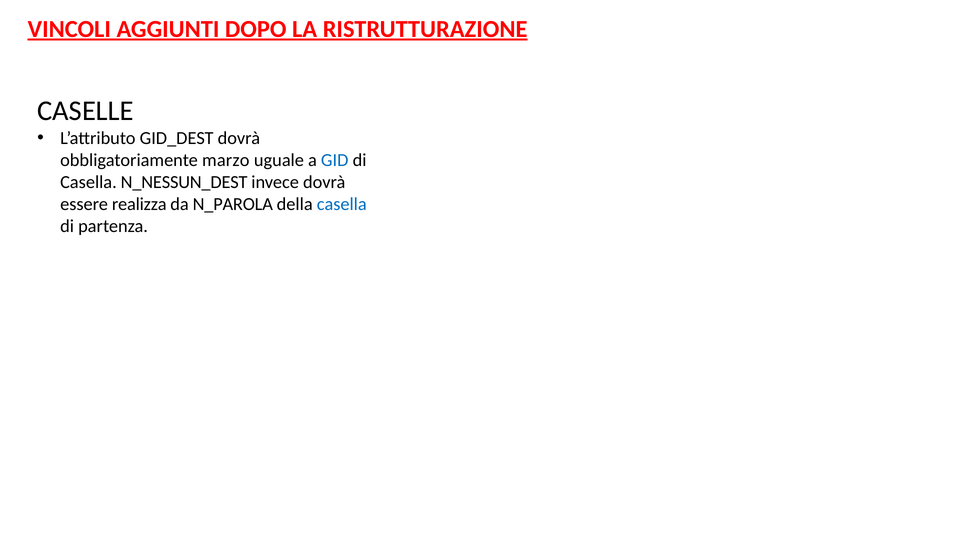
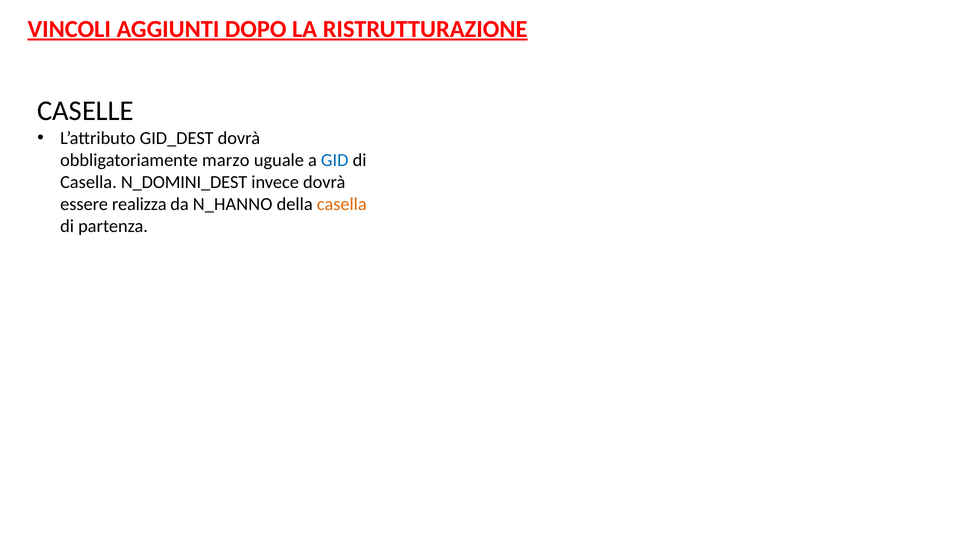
N_NESSUN_DEST: N_NESSUN_DEST -> N_DOMINI_DEST (184, 182)
N_PAROLA: N_PAROLA -> N_HANNO (233, 204)
casella colour: blue -> orange (342, 204)
